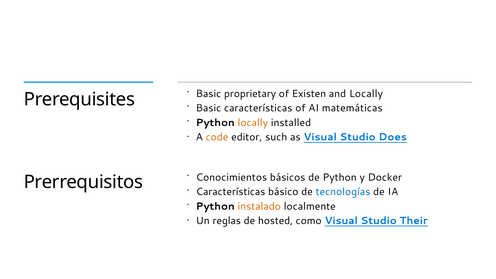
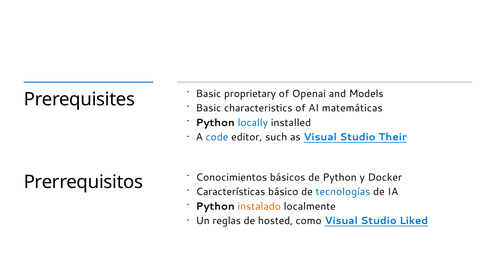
Existen: Existen -> Openai (309, 94)
and Locally: Locally -> Models (366, 94)
Basic características: características -> characteristics (258, 108)
locally colour: orange -> blue (253, 123)
code colour: orange -> blue (217, 137)
Does: Does -> Their (393, 137)
Their: Their -> Liked (414, 221)
